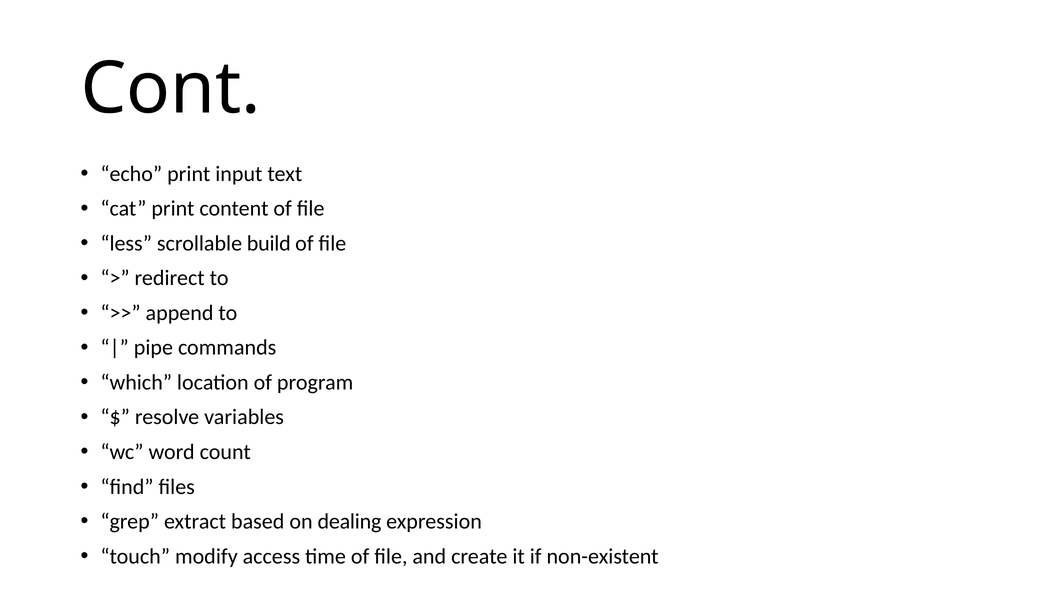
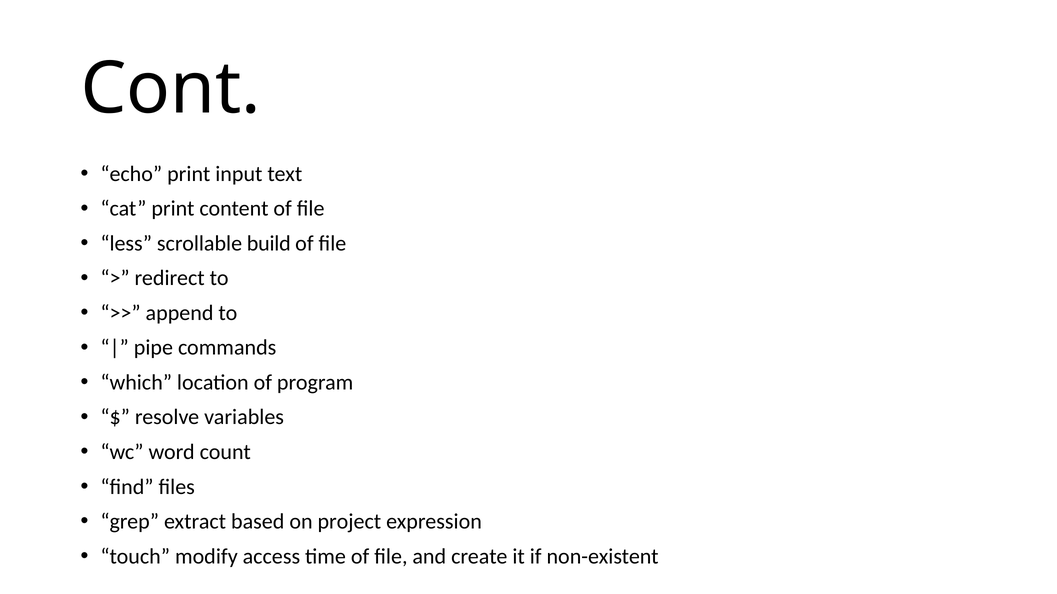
dealing: dealing -> project (349, 522)
